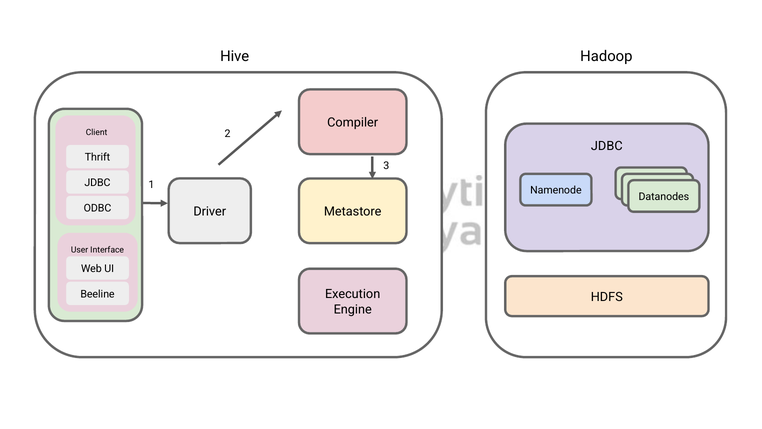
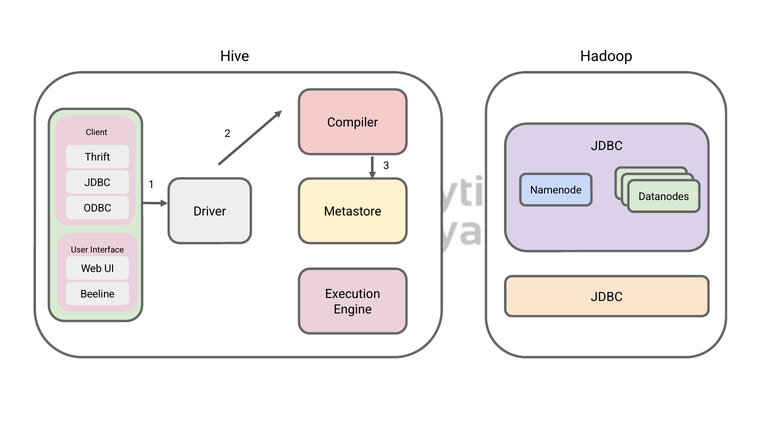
HDFS: HDFS -> JDBC (607, 297)
